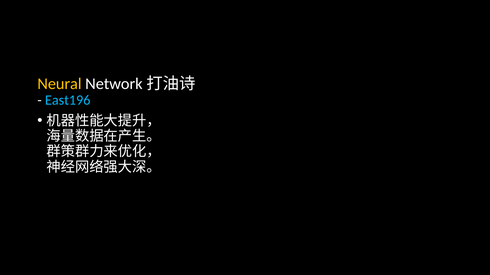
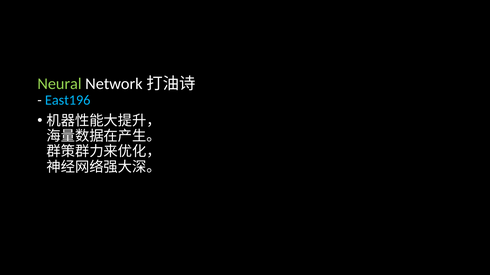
Neural colour: yellow -> light green (59, 84)
